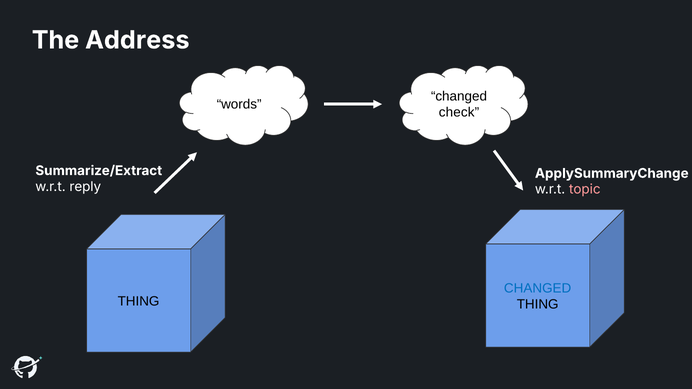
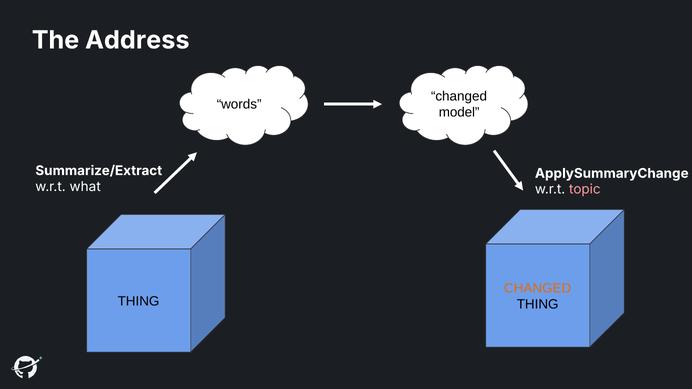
check: check -> model (459, 112)
reply: reply -> what (85, 187)
CHANGED colour: blue -> orange (538, 289)
